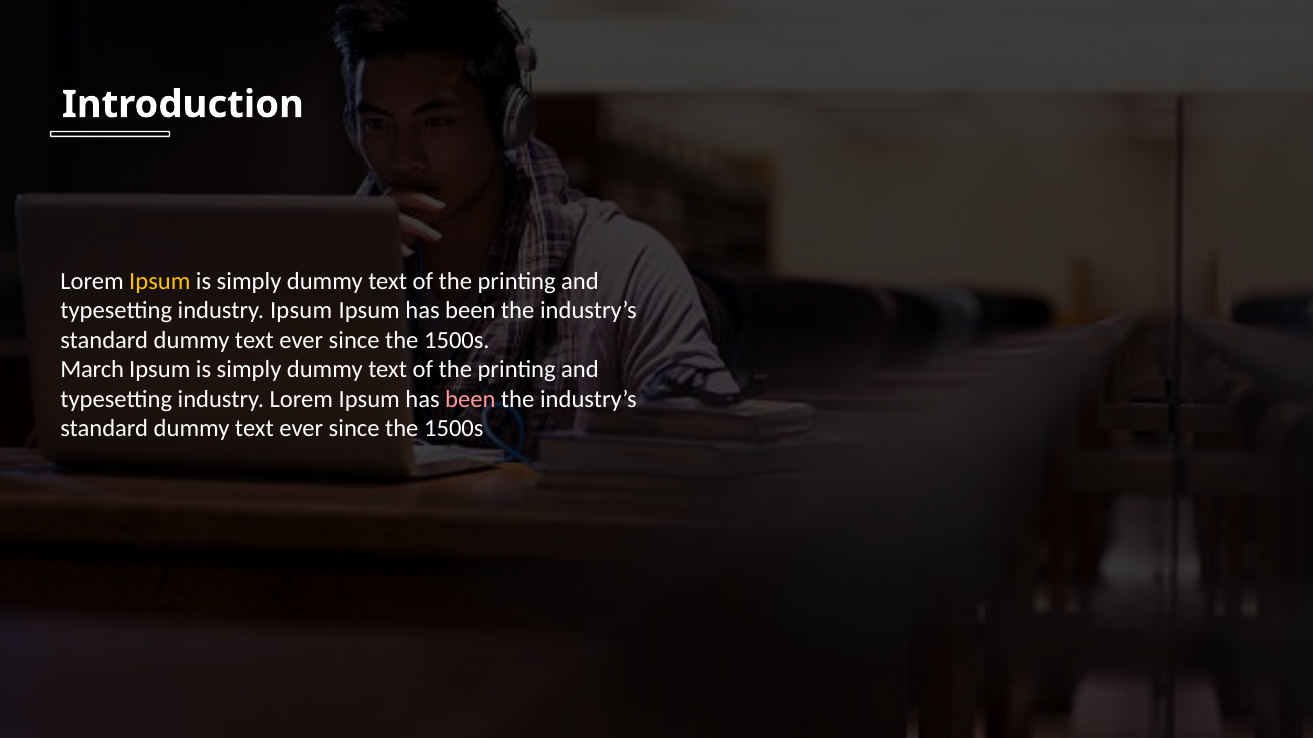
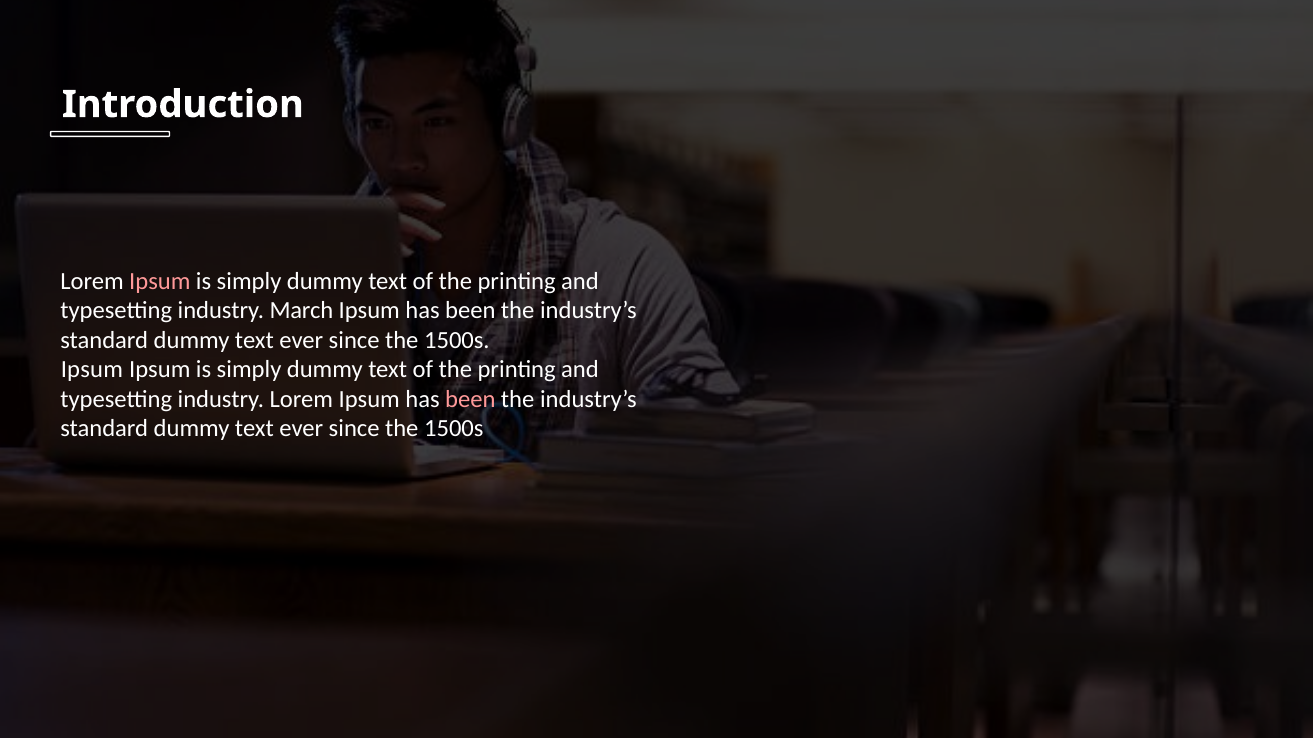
Ipsum colour: yellow -> pink (160, 281)
industry Ipsum: Ipsum -> March (301, 311)
March: March -> Ipsum (92, 370)
